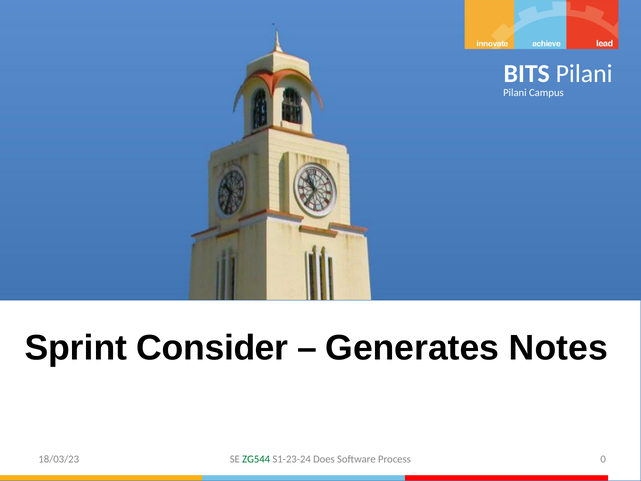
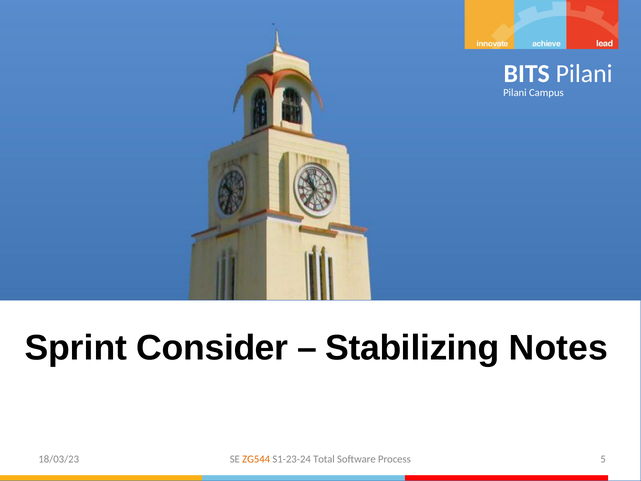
Generates: Generates -> Stabilizing (412, 348)
ZG544 colour: green -> orange (256, 459)
Does: Does -> Total (324, 459)
0: 0 -> 5 (603, 459)
